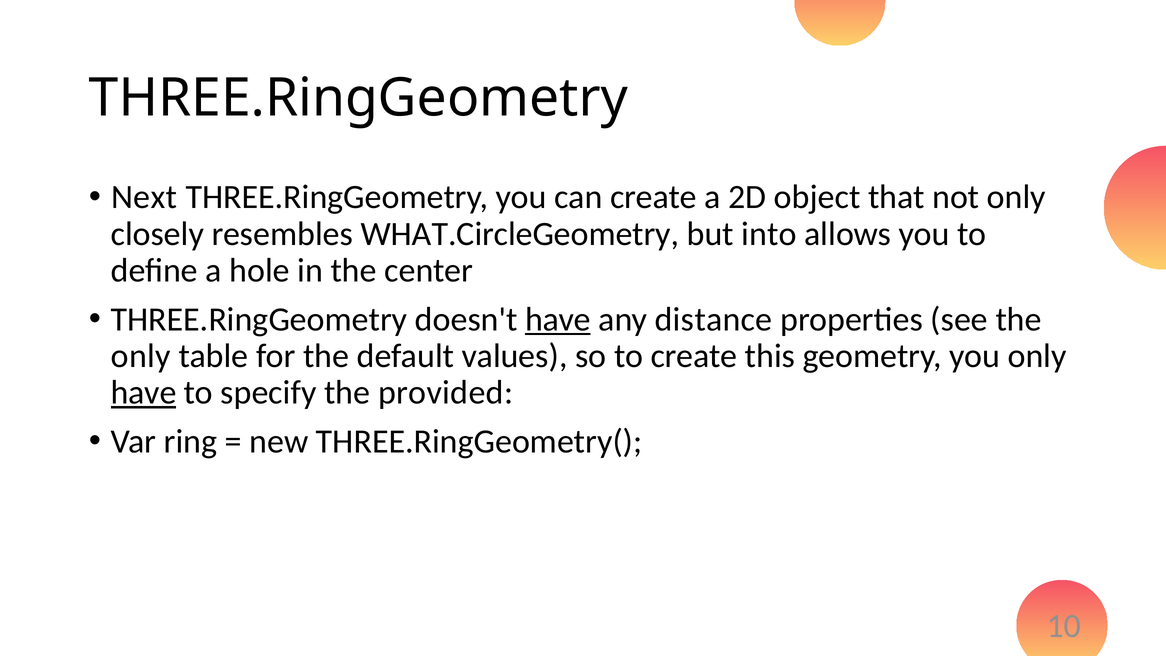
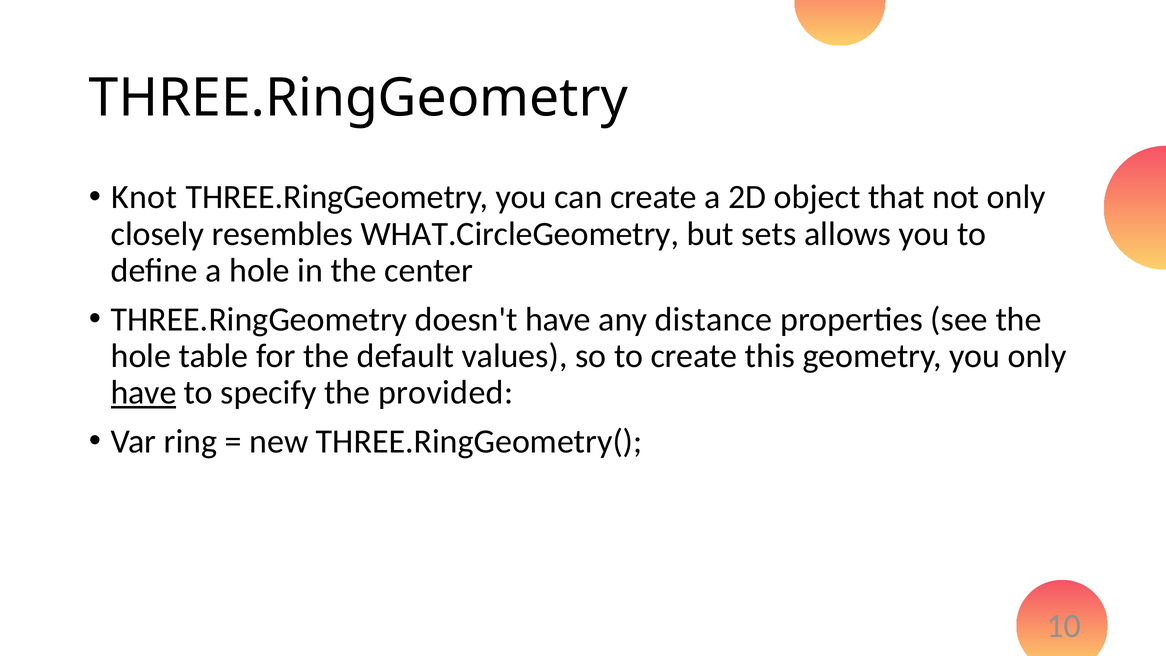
Next: Next -> Knot (144, 197)
into: into -> sets (769, 234)
have underline: present -> none (558, 319)
only: only -> hole (141, 356)
